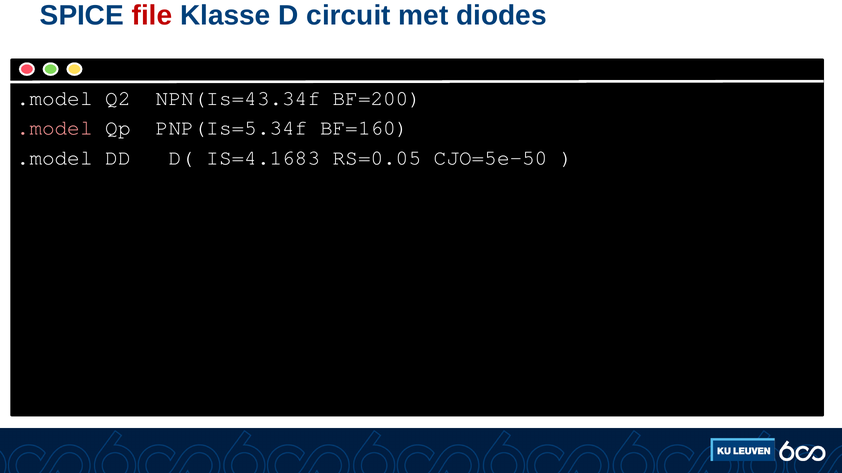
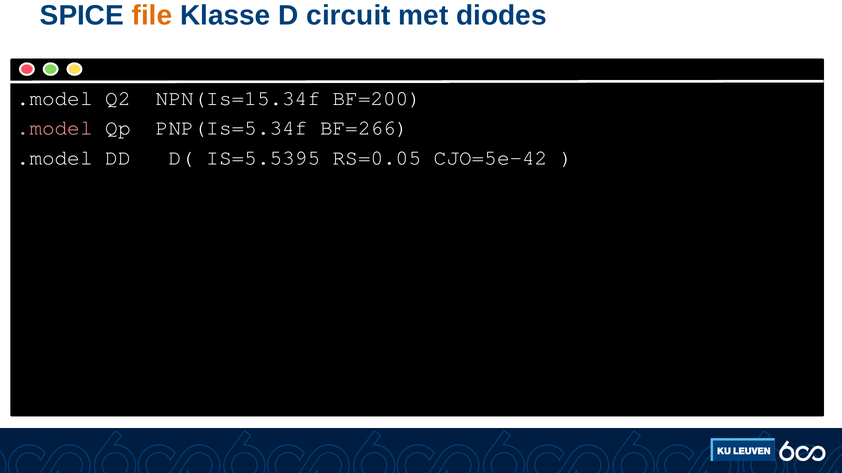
file colour: red -> orange (152, 15)
NPN(Is=43.34f: NPN(Is=43.34f -> NPN(Is=15.34f (238, 98)
BF=160: BF=160 -> BF=266 (364, 128)
IS=4.1683: IS=4.1683 -> IS=5.5395 (263, 158)
CJO=5e-50: CJO=5e-50 -> CJO=5e-42 (491, 158)
